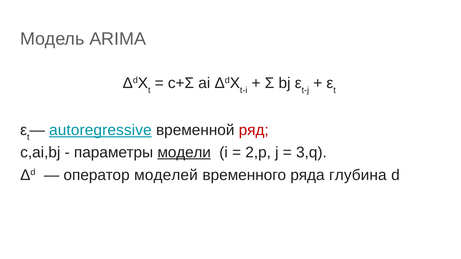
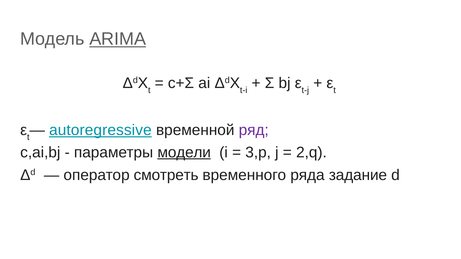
ARIMA underline: none -> present (118, 39)
ряд colour: red -> purple (254, 130)
2,p: 2,p -> 3,p (258, 152)
3,q: 3,q -> 2,q (311, 152)
моделей: моделей -> смотреть (166, 175)
глубина: глубина -> задание (358, 175)
